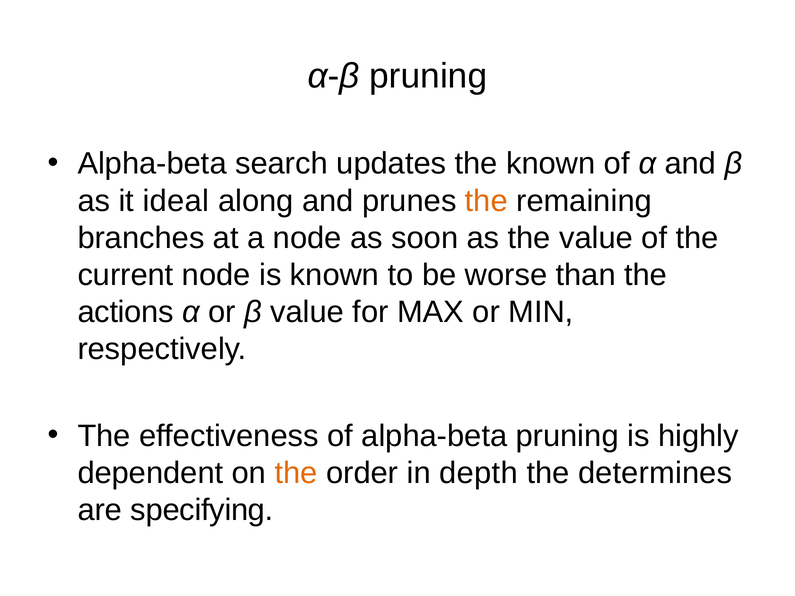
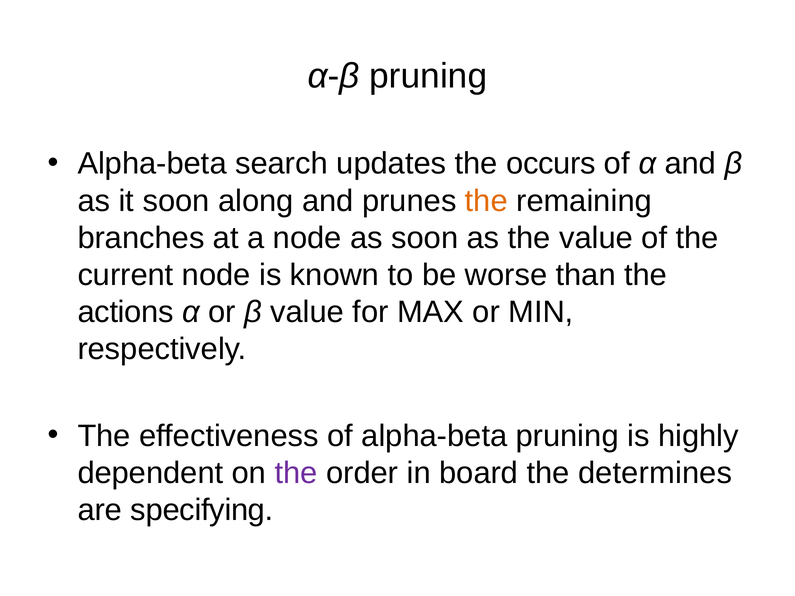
the known: known -> occurs (551, 164)
it ideal: ideal -> soon (176, 201)
the colour: orange -> purple (296, 473)
depth: depth -> board (479, 473)
